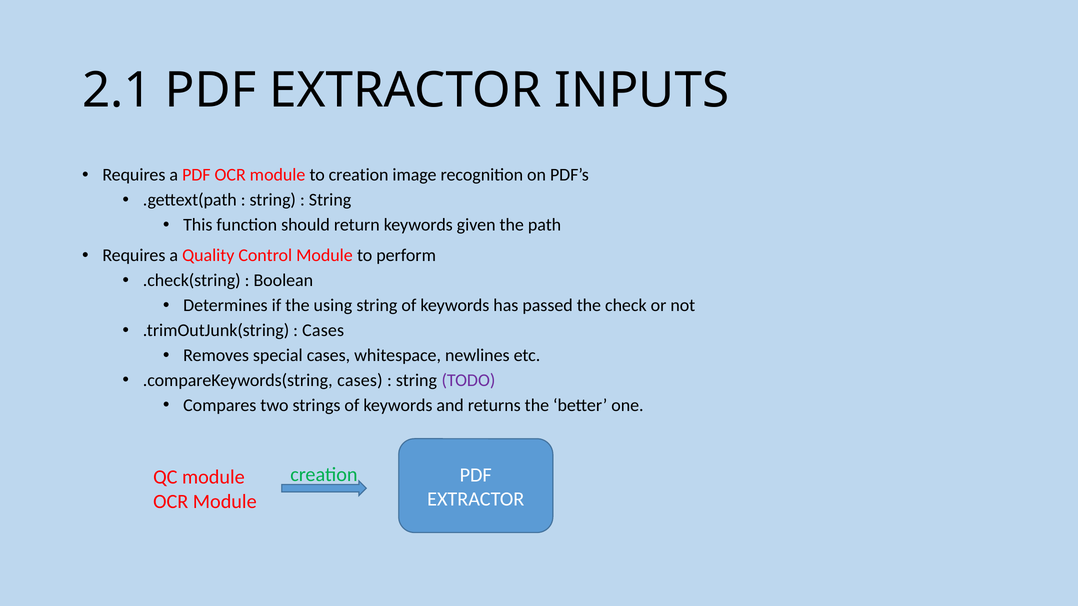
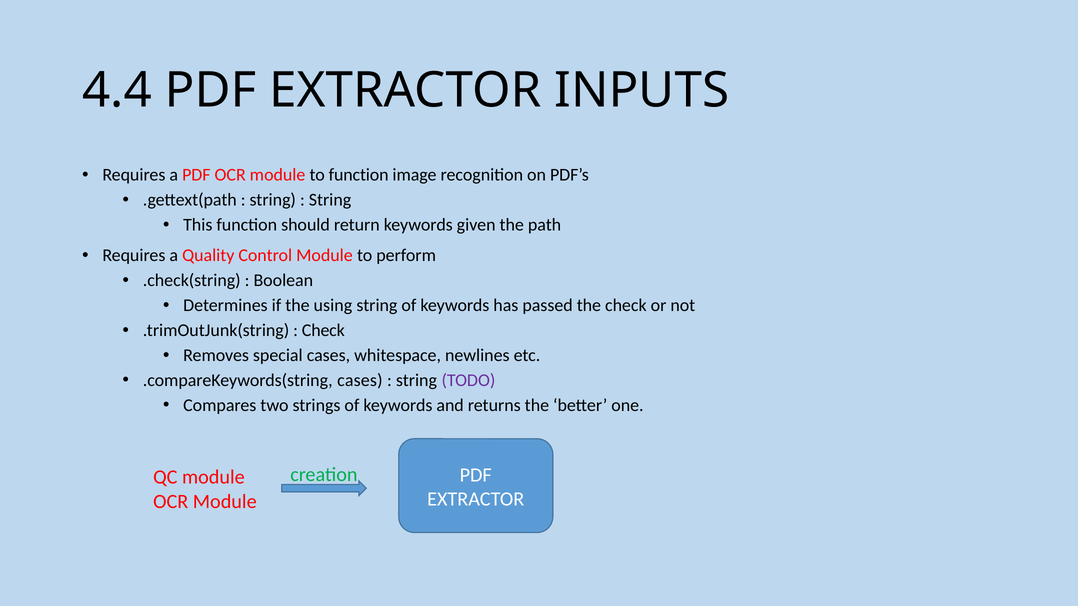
2.1: 2.1 -> 4.4 (117, 91)
to creation: creation -> function (359, 175)
Cases: Cases -> Check (323, 331)
